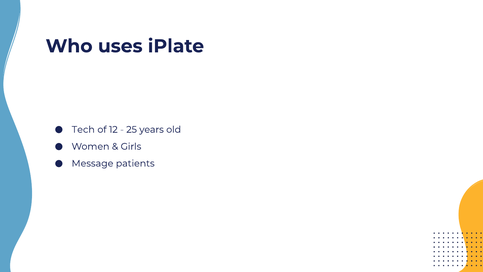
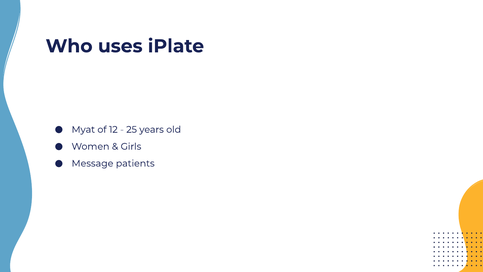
Tech: Tech -> Myat (83, 129)
